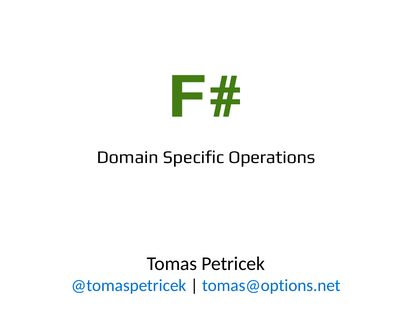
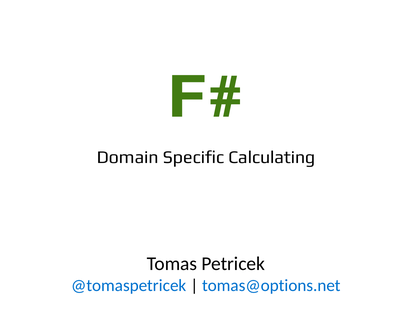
Operations: Operations -> Calculating (272, 157)
